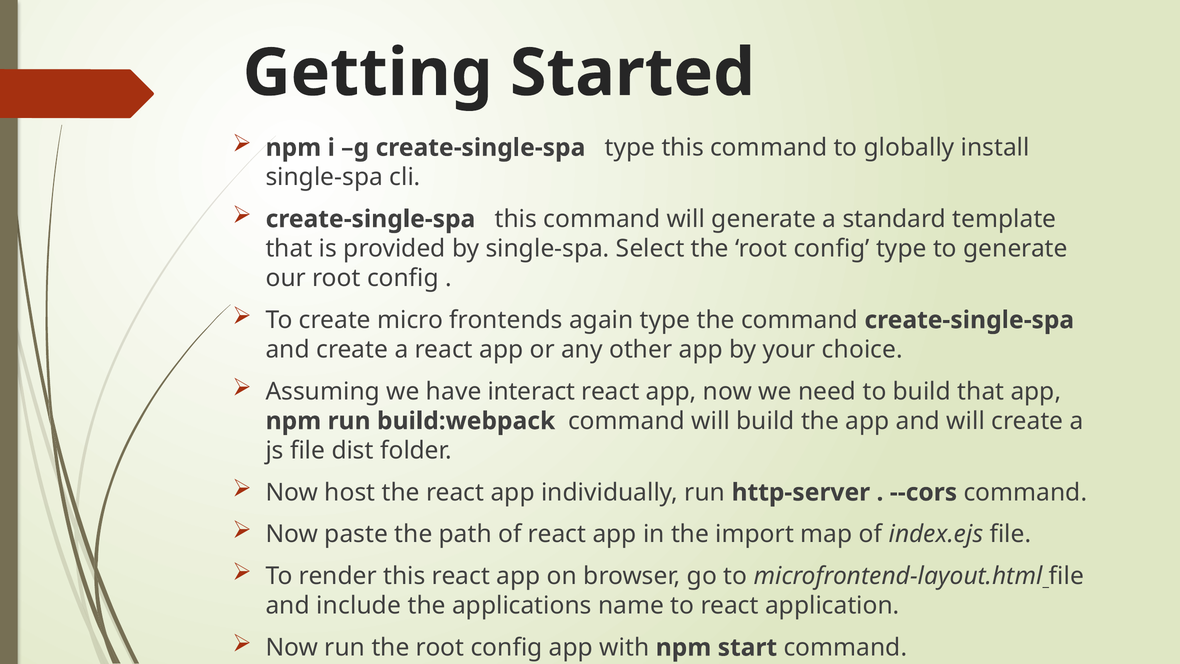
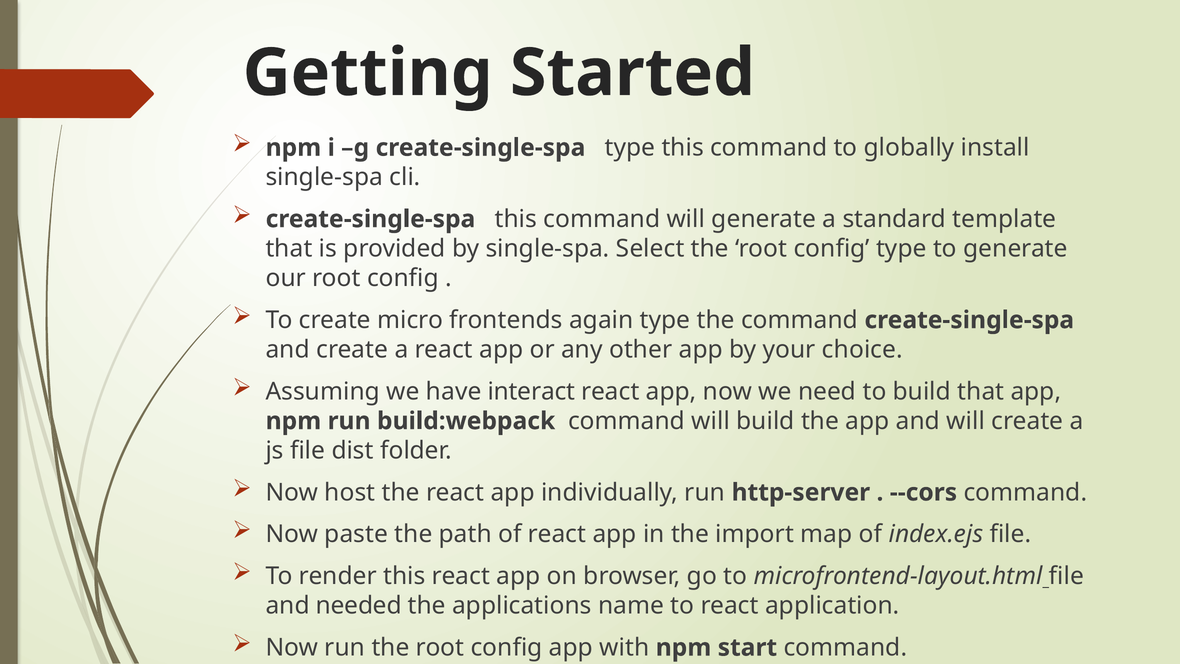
include: include -> needed (359, 606)
